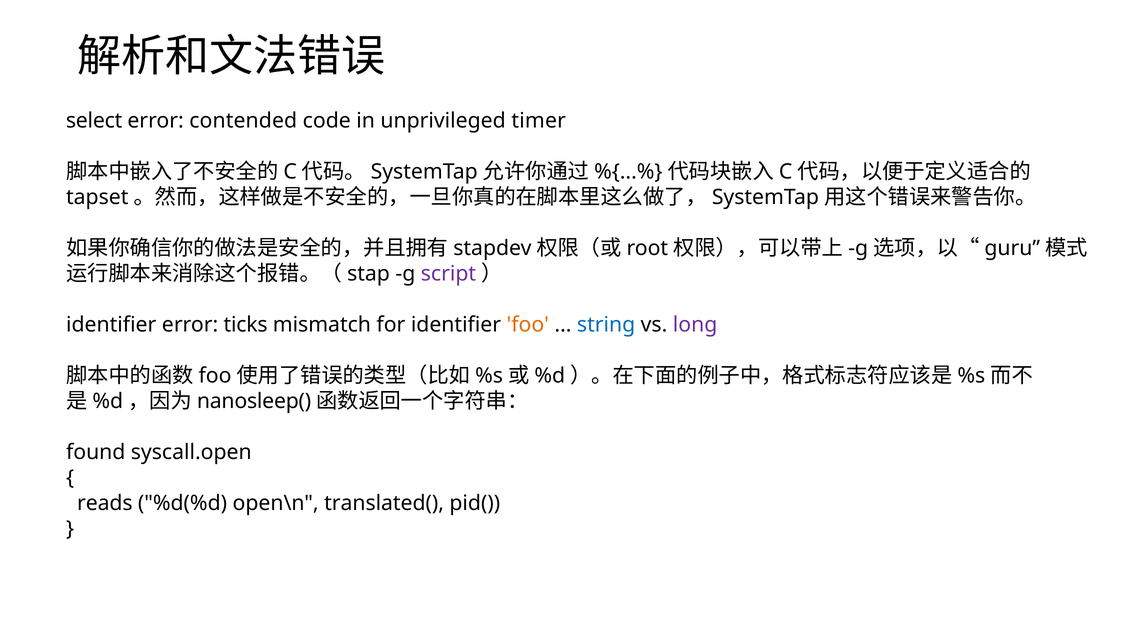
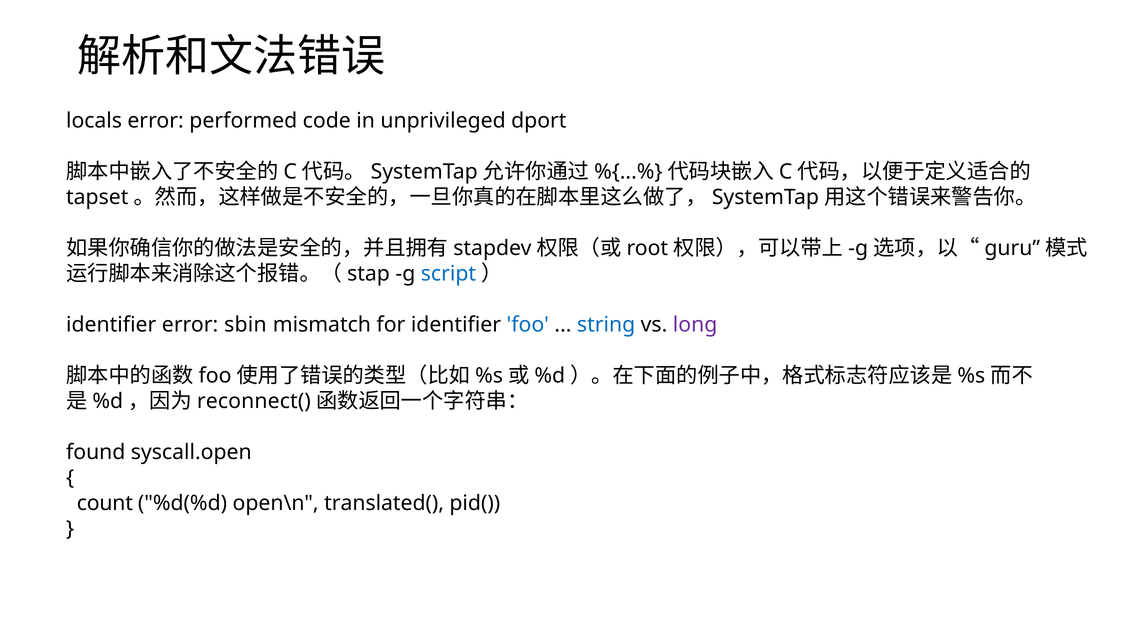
select: select -> locals (94, 121)
contended: contended -> performed (243, 121)
timer: timer -> dport (539, 121)
script colour: purple -> blue (448, 274)
ticks: ticks -> sbin (245, 325)
foo colour: orange -> blue (528, 325)
nanosleep(: nanosleep( -> reconnect( (254, 401)
reads: reads -> count (105, 503)
